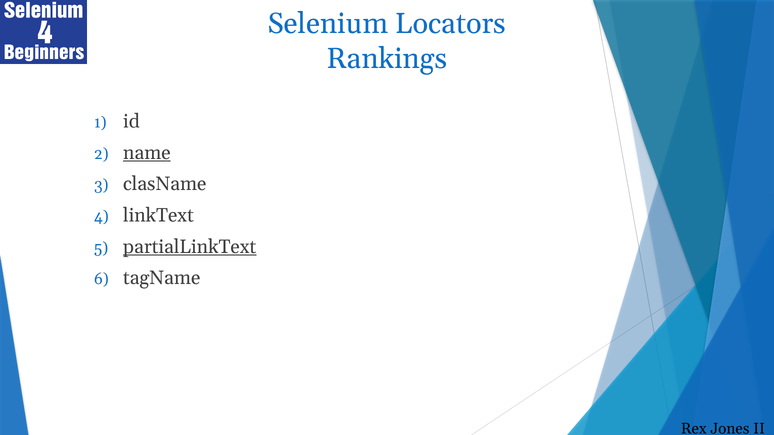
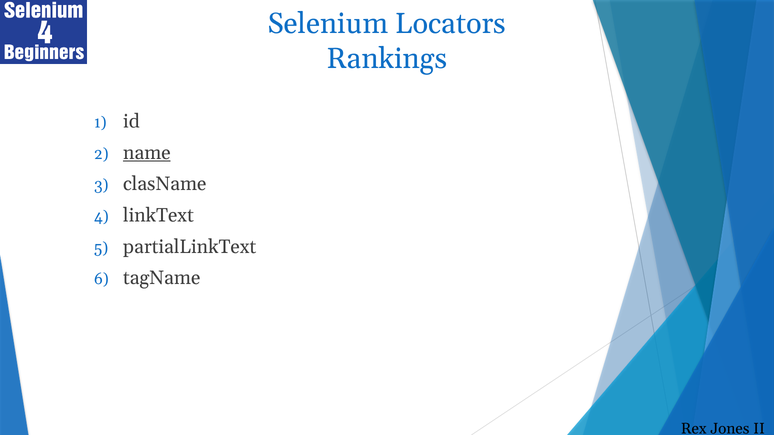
partialLinkText underline: present -> none (190, 247)
